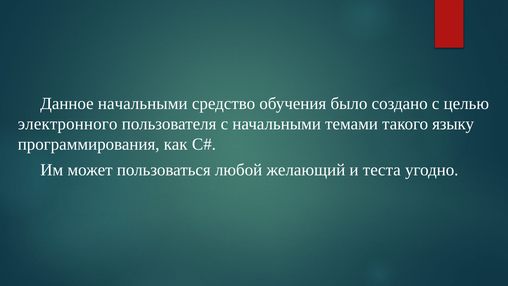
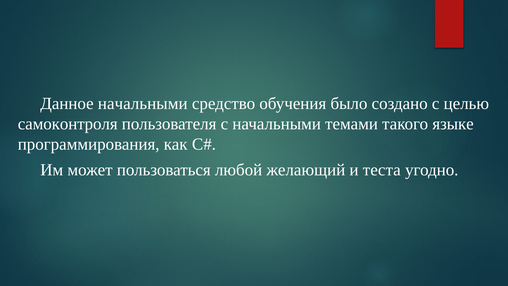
электронного: электронного -> самоконтроля (68, 124)
языку: языку -> языке (453, 124)
